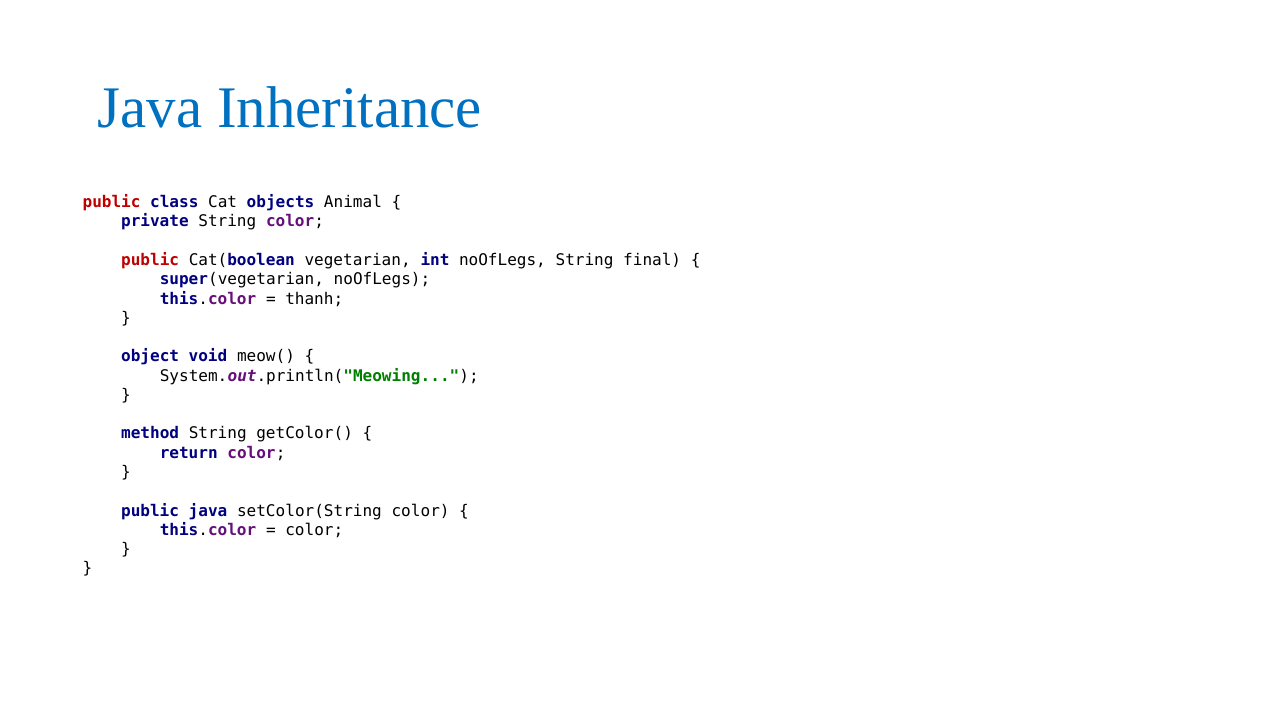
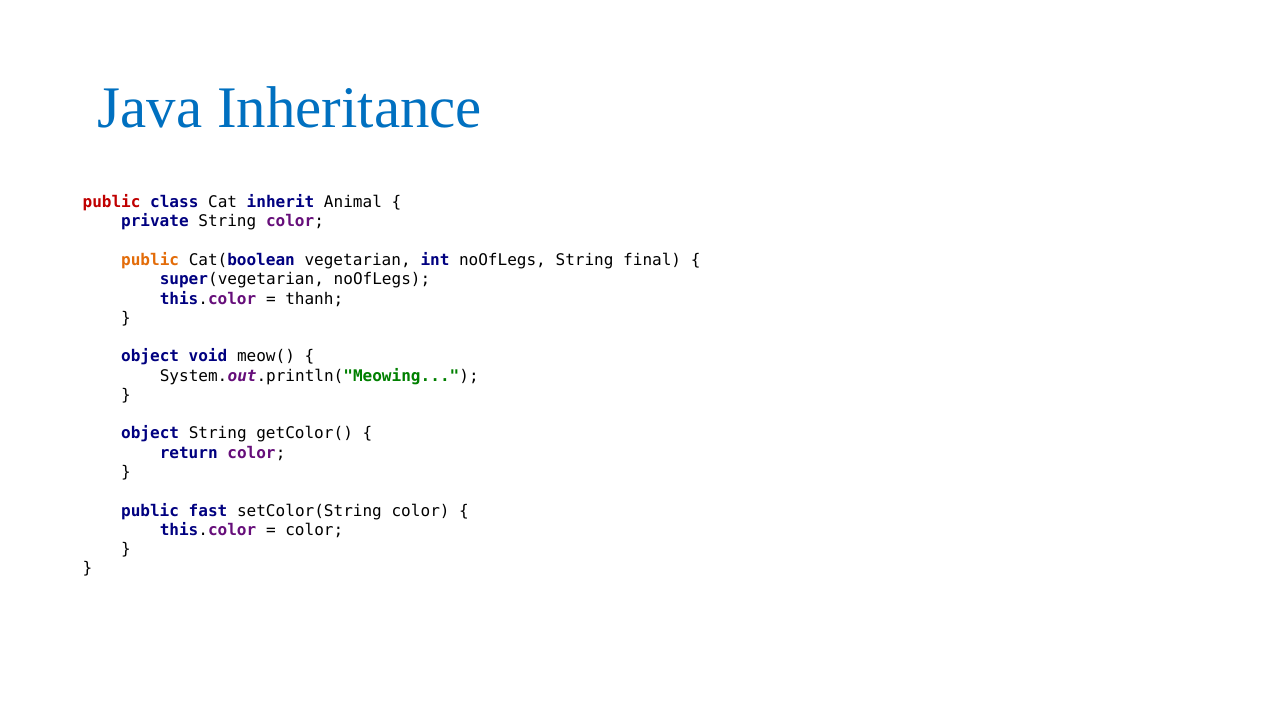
objects: objects -> inherit (281, 202)
public colour: red -> orange (150, 260)
method: method -> object (150, 434)
public java: java -> fast (208, 511)
